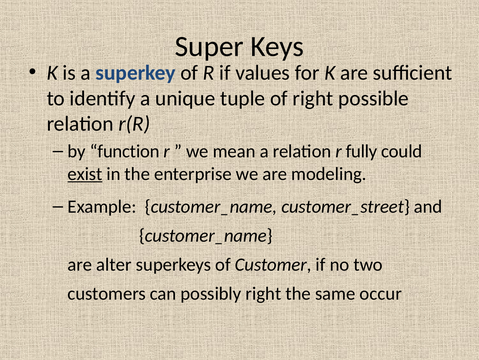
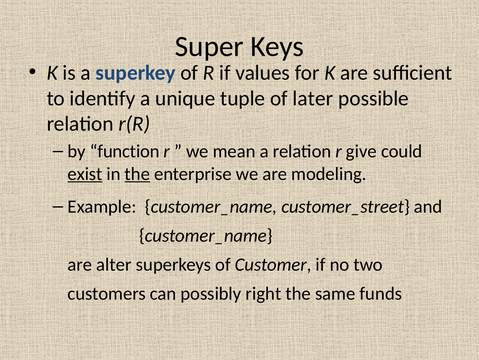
of right: right -> later (313, 98)
fully: fully -> give (361, 151)
the underline: none -> present (137, 173)
occur: occur -> funds (381, 293)
